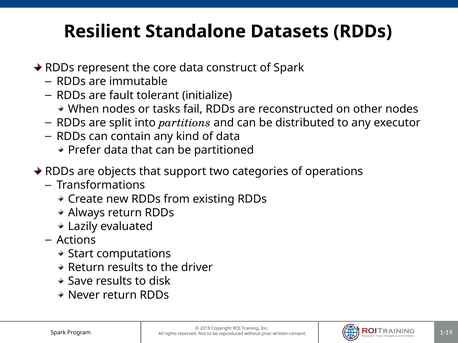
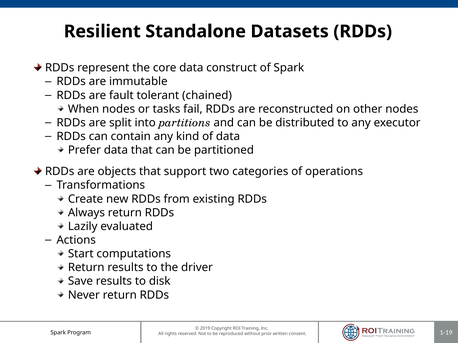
initialize: initialize -> chained (207, 95)
